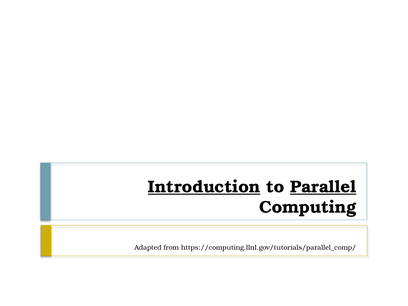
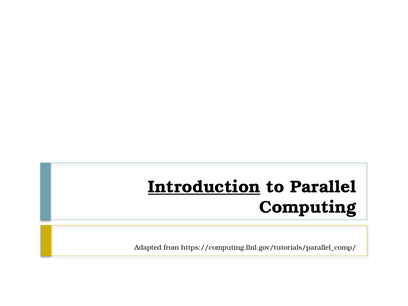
Parallel underline: present -> none (323, 187)
